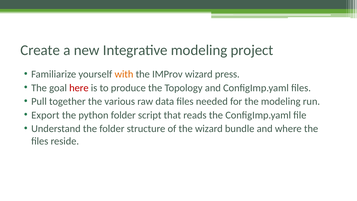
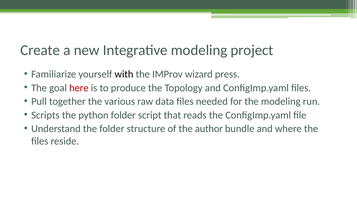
with colour: orange -> black (124, 74)
Export: Export -> Scripts (45, 115)
the wizard: wizard -> author (209, 129)
